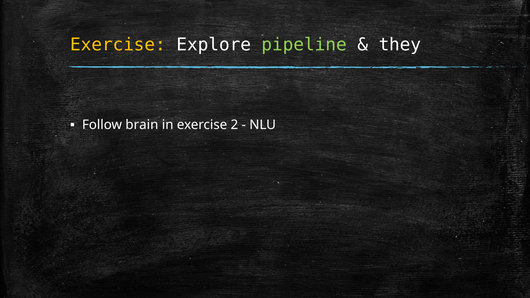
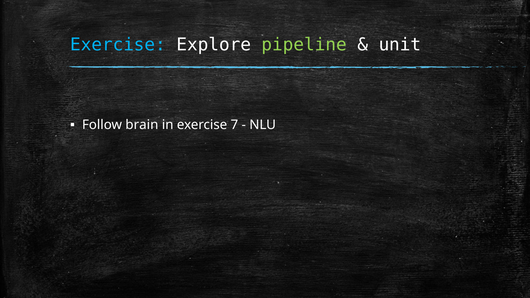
Exercise colour: yellow -> light blue (118, 45)
they: they -> unit (400, 45)
2: 2 -> 7 (234, 125)
